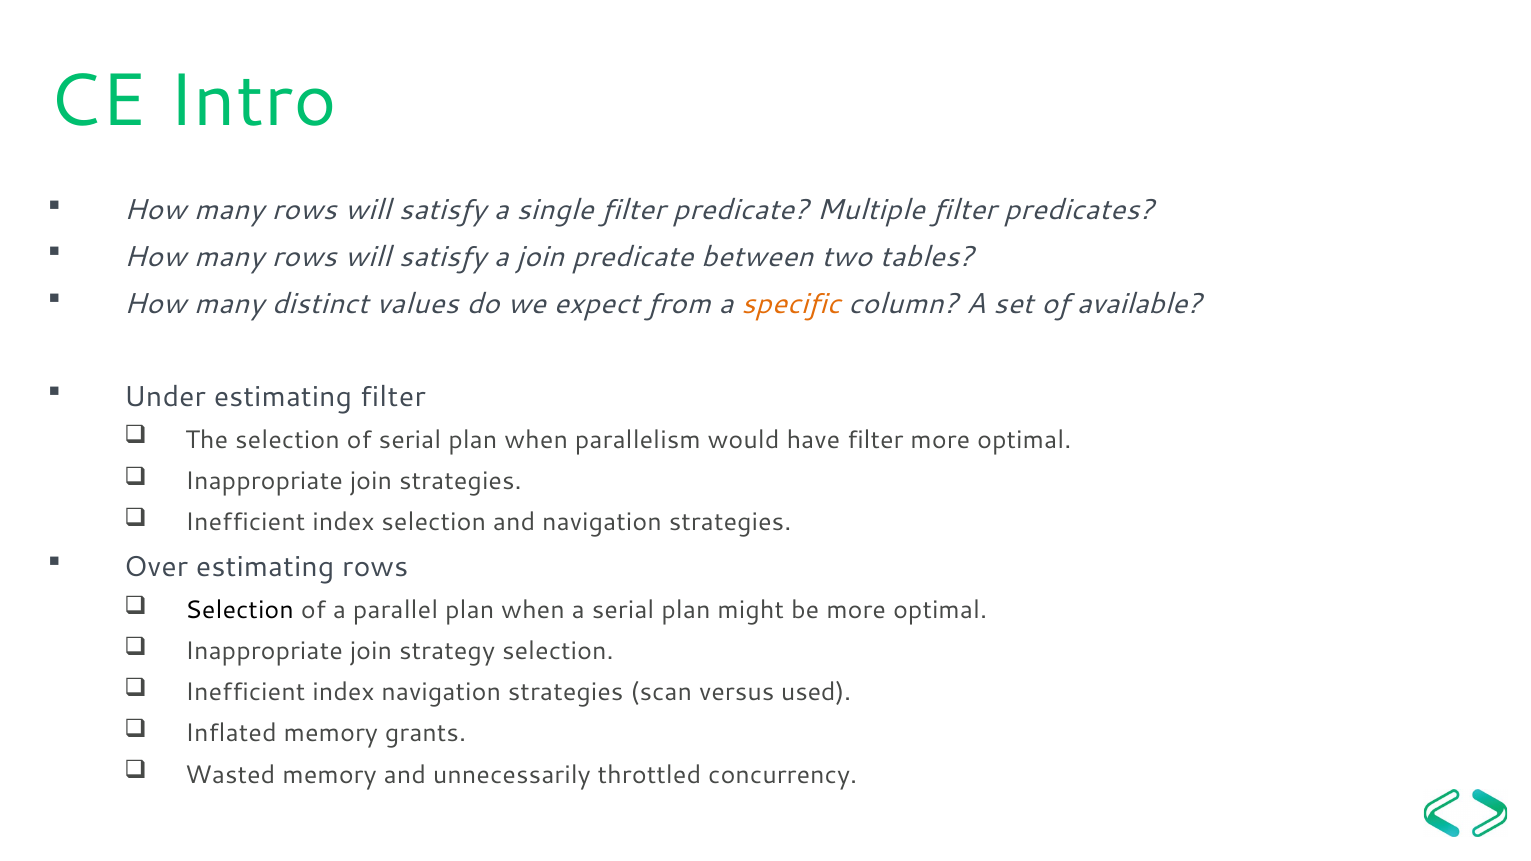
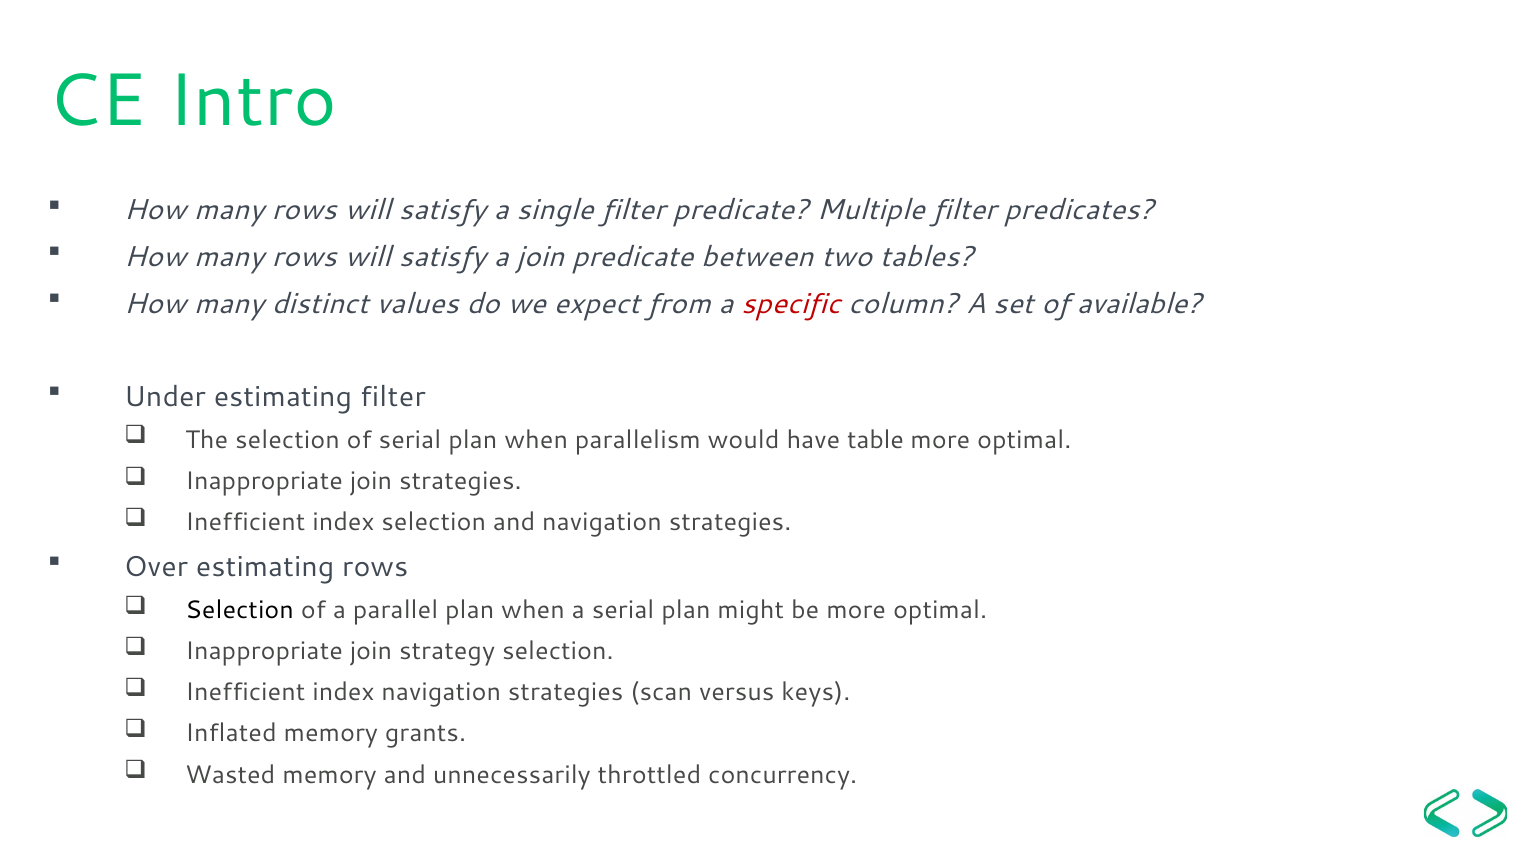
specific colour: orange -> red (791, 304)
have filter: filter -> table (876, 440)
used: used -> keys (816, 692)
